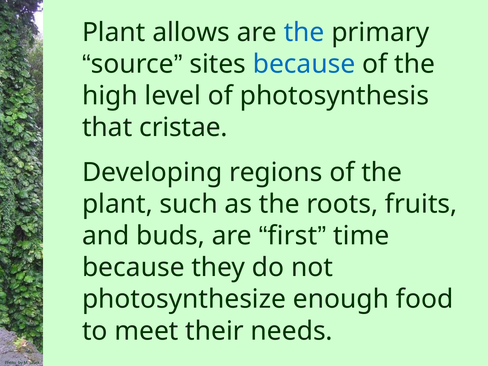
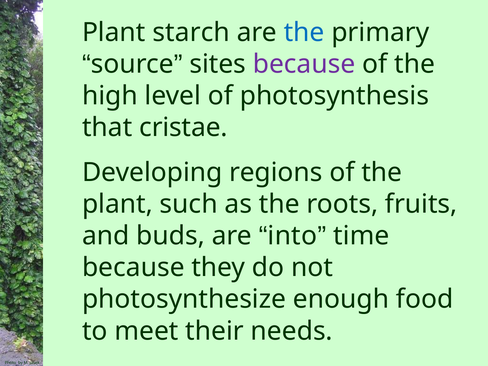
allows: allows -> starch (191, 32)
because colour: blue -> purple (304, 64)
first: first -> into (292, 236)
